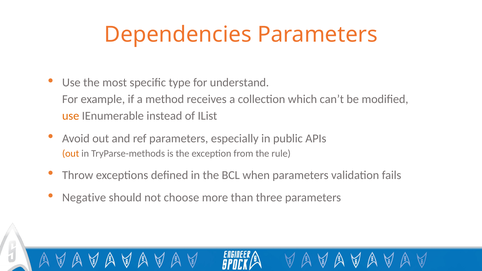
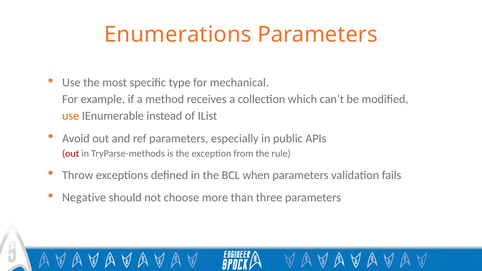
Dependencies: Dependencies -> Enumerations (178, 35)
understand: understand -> mechanical (239, 83)
out colour: orange -> red (71, 154)
